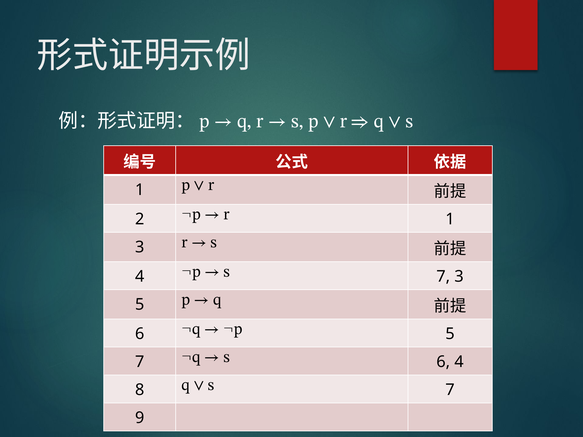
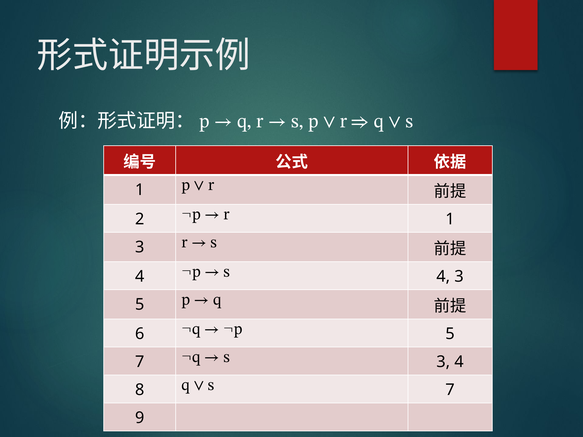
7: 7 -> 4 (443, 277)
6: 6 -> 3 (443, 362)
